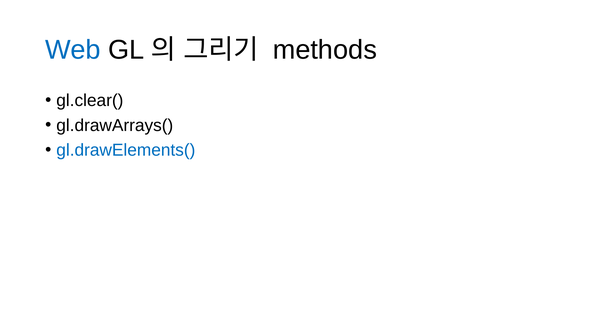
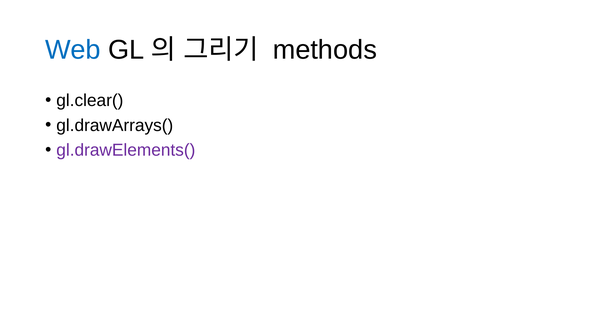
gl.drawElements( colour: blue -> purple (126, 150)
